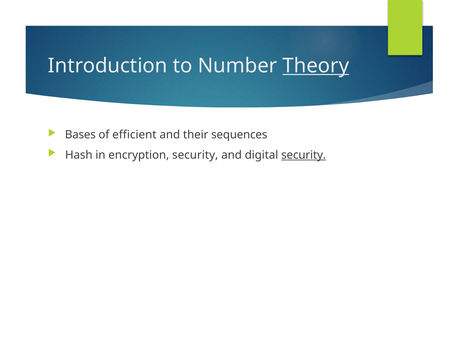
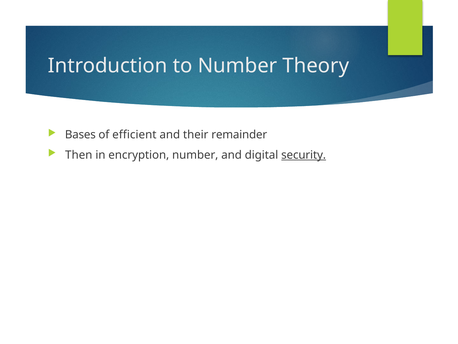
Theory underline: present -> none (316, 66)
sequences: sequences -> remainder (239, 135)
Hash: Hash -> Then (79, 155)
encryption security: security -> number (195, 155)
